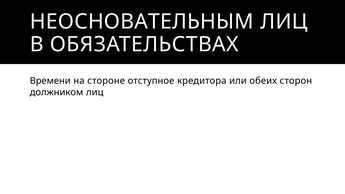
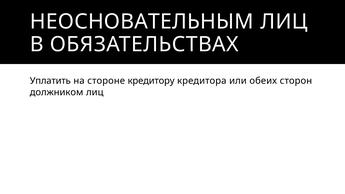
Времени: Времени -> Уплатить (50, 81)
отступное: отступное -> кредитору (151, 81)
